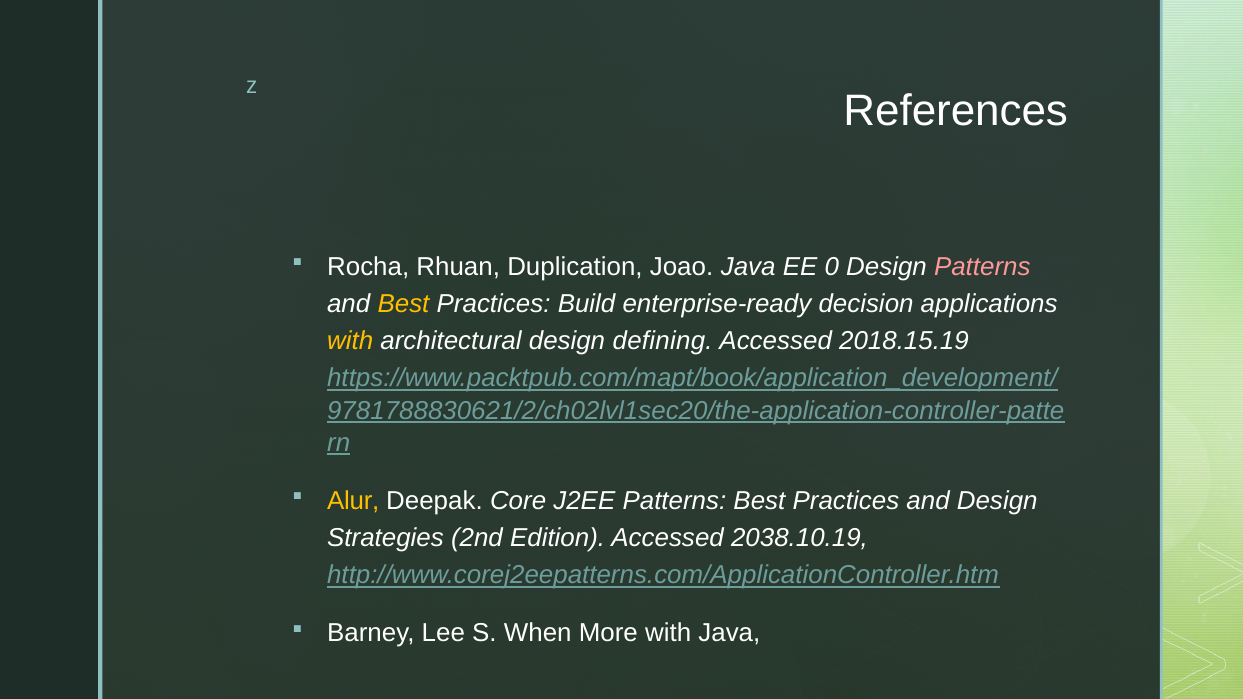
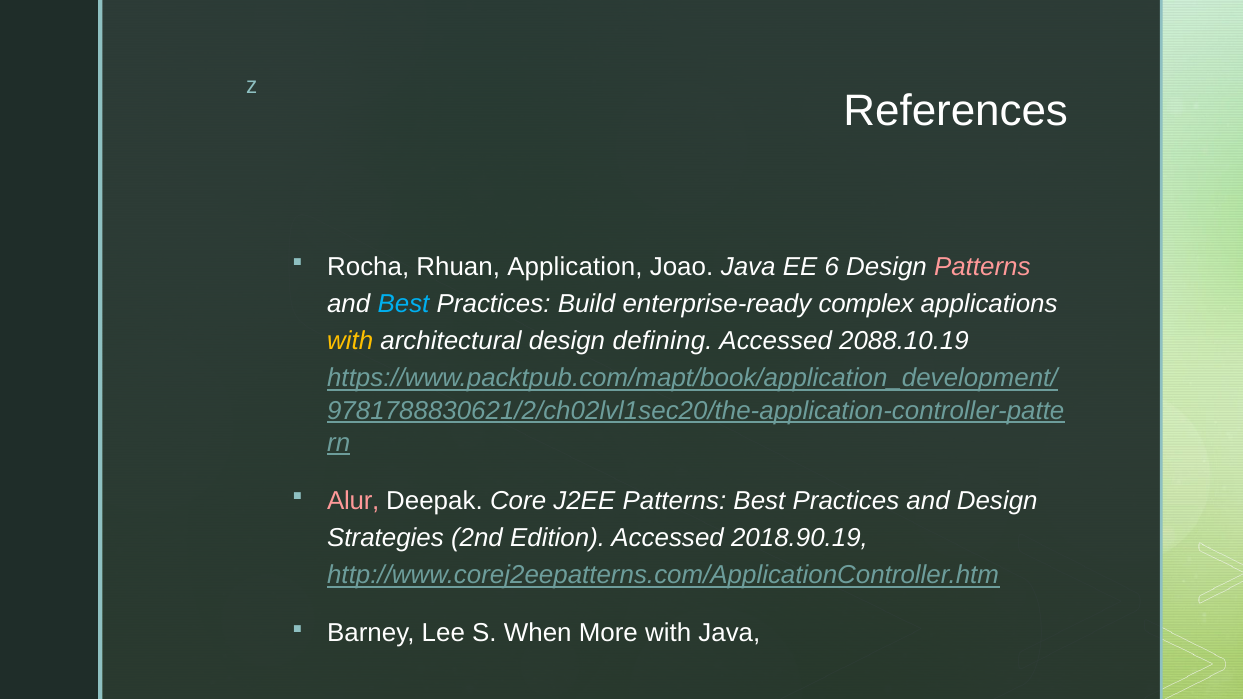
Duplication: Duplication -> Application (575, 267)
0: 0 -> 6 (832, 267)
Best colour: yellow -> light blue (404, 304)
decision: decision -> complex (866, 304)
2018.15.19: 2018.15.19 -> 2088.10.19 (904, 341)
Alur colour: yellow -> pink (353, 501)
2038.10.19: 2038.10.19 -> 2018.90.19 (799, 538)
